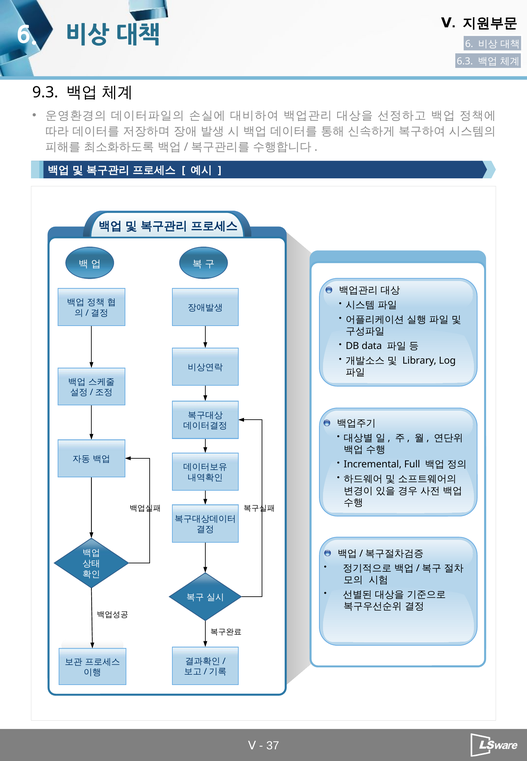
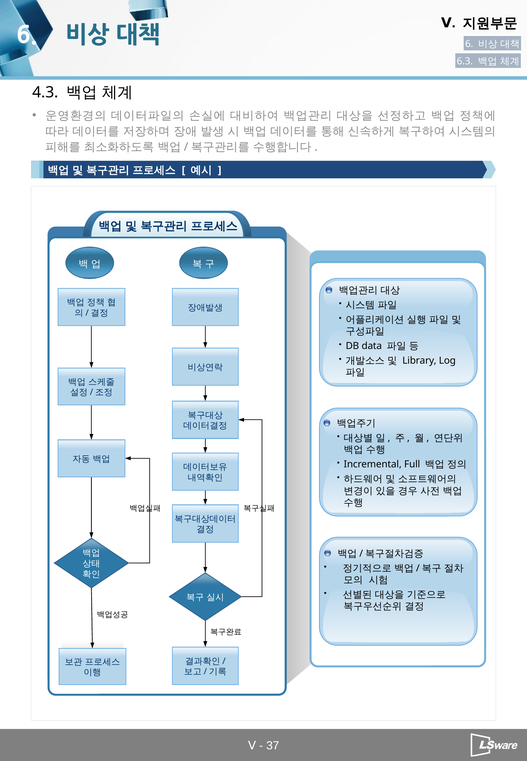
9.3: 9.3 -> 4.3 (45, 92)
